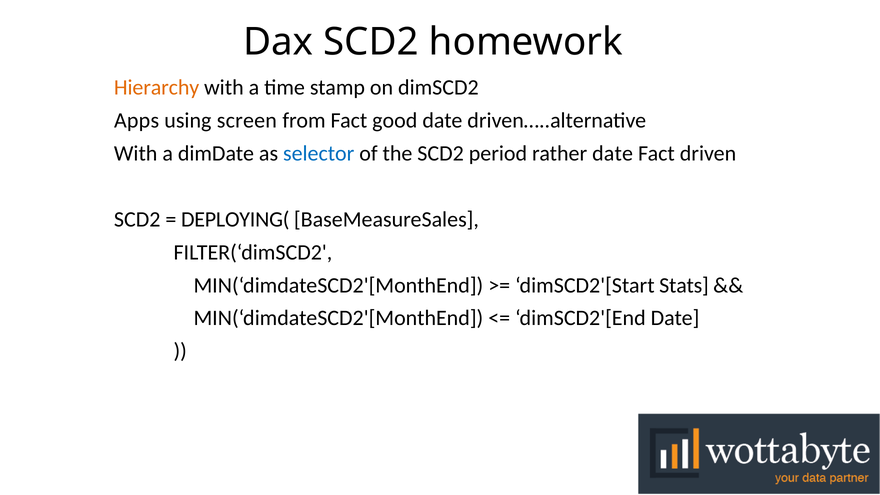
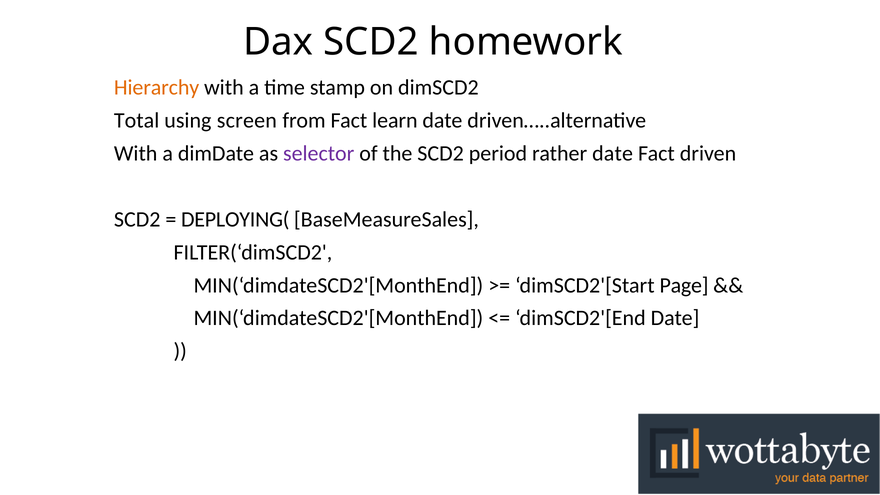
Apps: Apps -> Total (137, 121)
good: good -> learn (395, 121)
selector colour: blue -> purple (319, 154)
Stats: Stats -> Page (684, 285)
